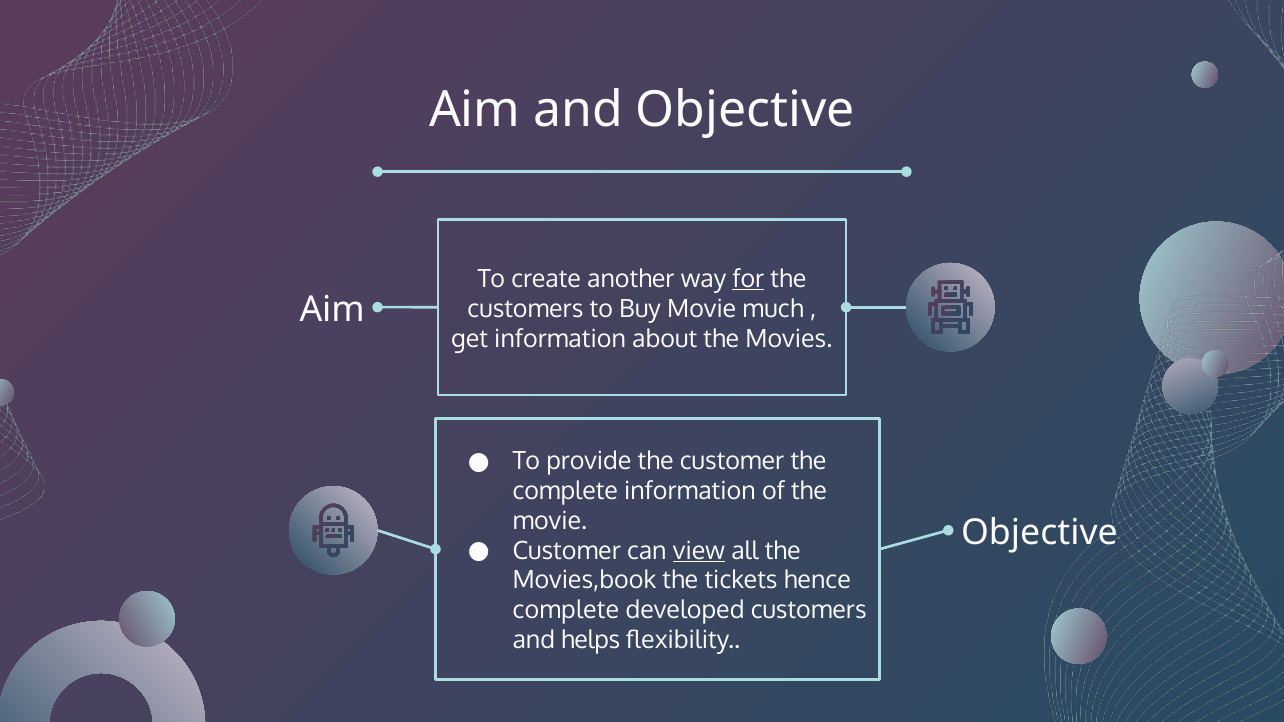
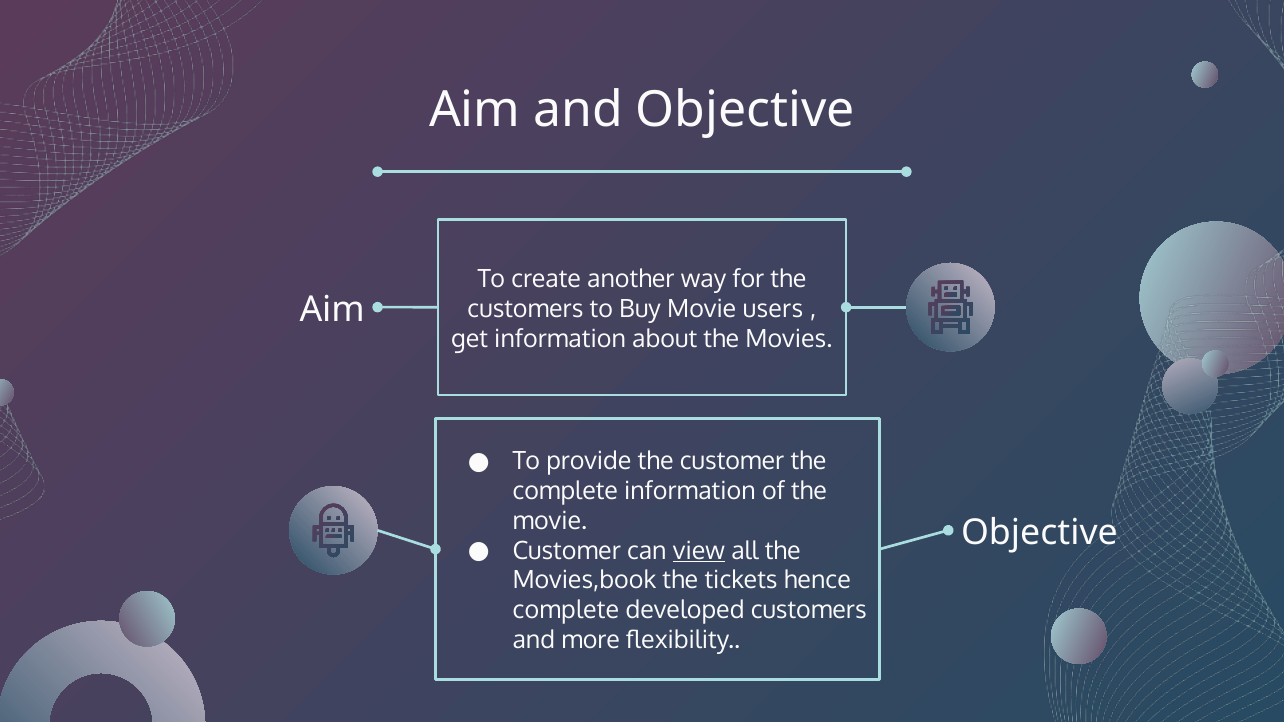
for underline: present -> none (748, 279)
much: much -> users (773, 309)
helps: helps -> more (591, 641)
